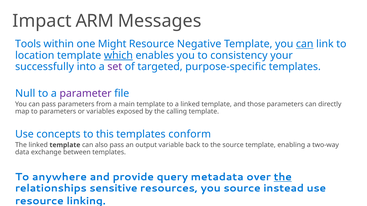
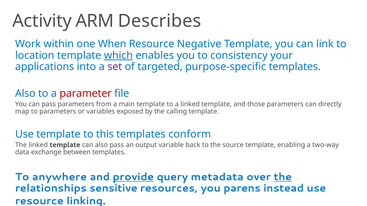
Impact: Impact -> Activity (42, 21)
Messages: Messages -> Describes (160, 21)
Tools: Tools -> Work (28, 44)
Might: Might -> When (112, 44)
can underline: present -> none (305, 44)
successfully: successfully -> applications (45, 67)
Null: Null -> Also (25, 94)
parameter colour: purple -> red (86, 94)
Use concepts: concepts -> template (58, 135)
provide underline: none -> present (133, 177)
you source: source -> parens (242, 189)
